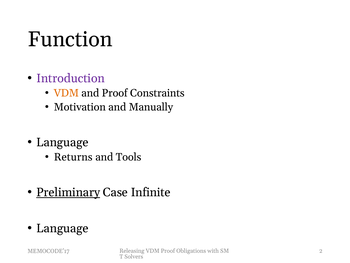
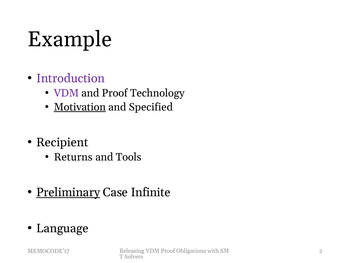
Function: Function -> Example (70, 39)
VDM colour: orange -> purple (66, 93)
Constraints: Constraints -> Technology (157, 93)
Motivation underline: none -> present (80, 107)
Manually: Manually -> Specified (151, 107)
Language: Language -> Recipient (62, 142)
